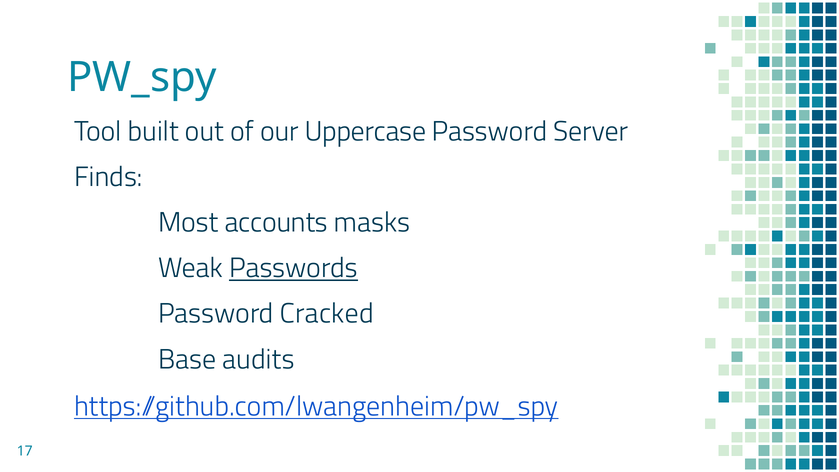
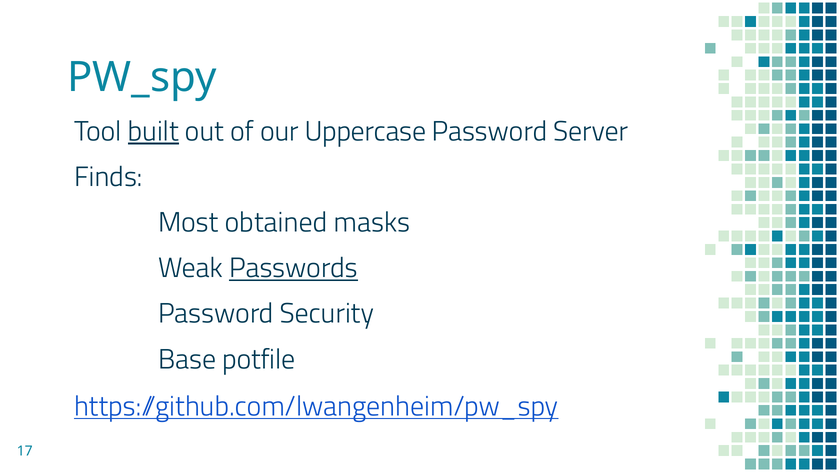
built underline: none -> present (153, 131)
accounts: accounts -> obtained (276, 223)
Cracked: Cracked -> Security (327, 314)
audits: audits -> potfile (259, 359)
